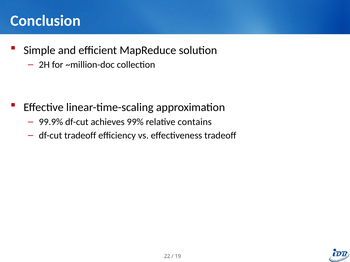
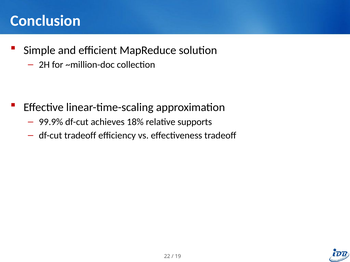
99%: 99% -> 18% (135, 122)
contains: contains -> supports (195, 122)
